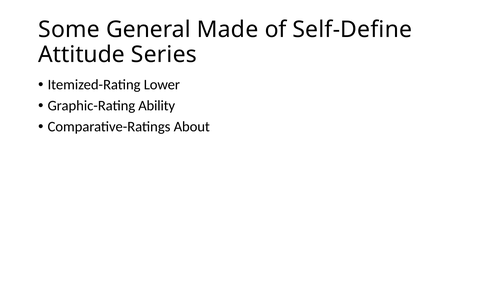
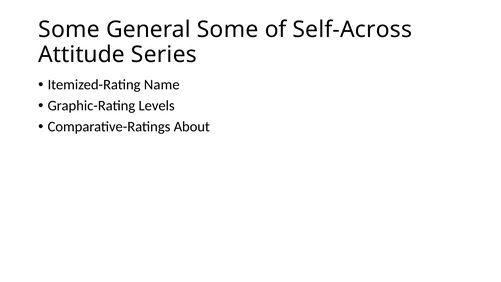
General Made: Made -> Some (228, 30)
Self-Define: Self-Define -> Self-Across (352, 30)
Lower: Lower -> Name (162, 85)
Ability: Ability -> Levels (157, 106)
